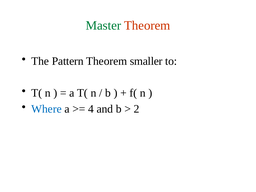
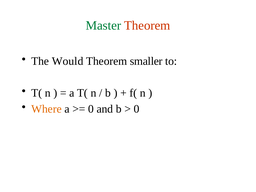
Pattern: Pattern -> Would (68, 61)
Where colour: blue -> orange (47, 109)
4: 4 -> 0 (91, 109)
2: 2 -> 0 (137, 109)
